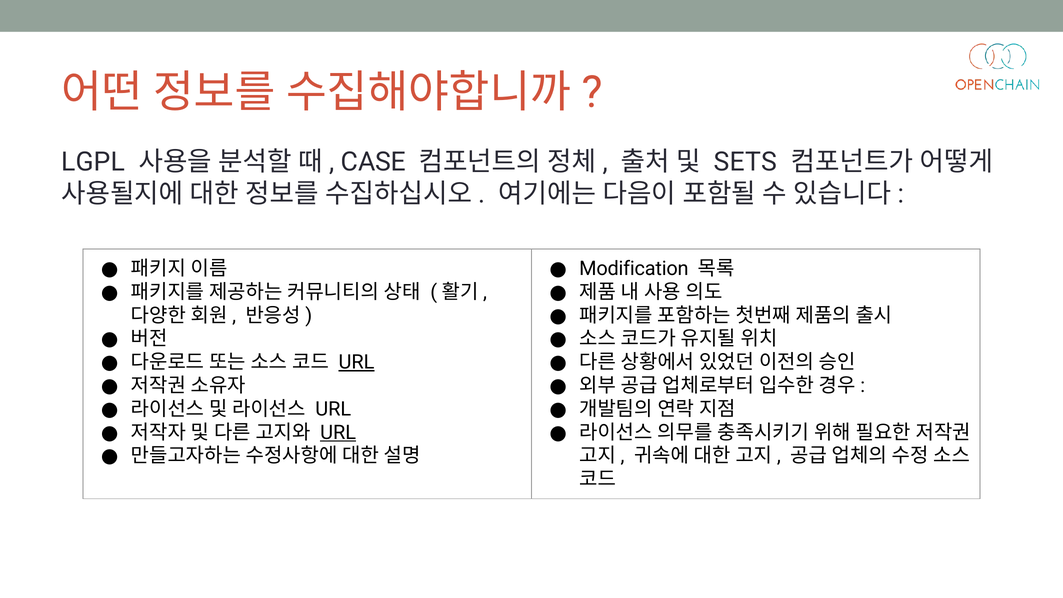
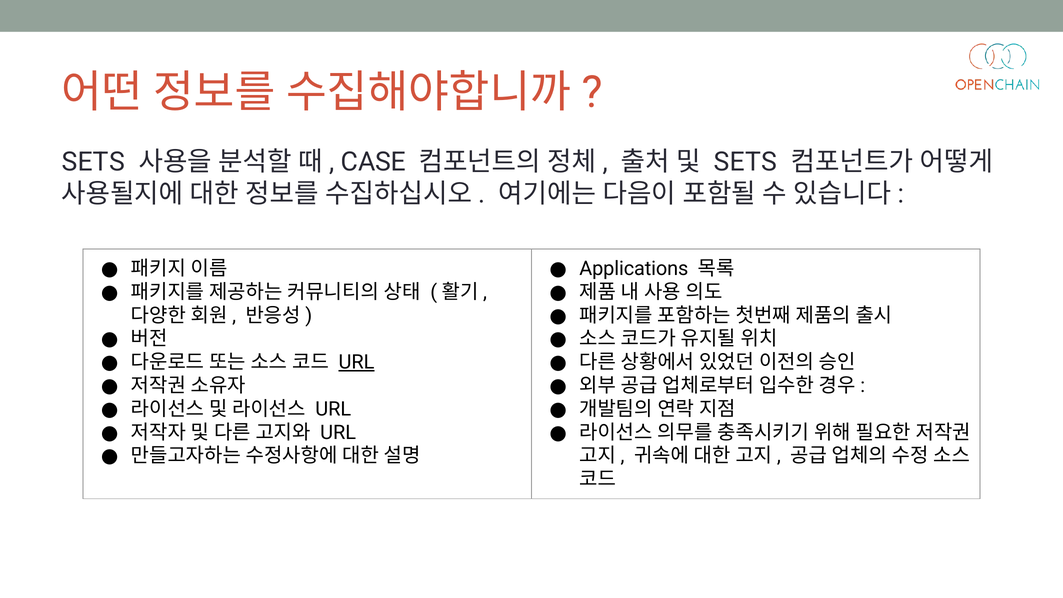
LGPL: LGPL -> SETS (93, 162)
Modification: Modification -> Applications (634, 269)
URL underline: present -> none (338, 432)
